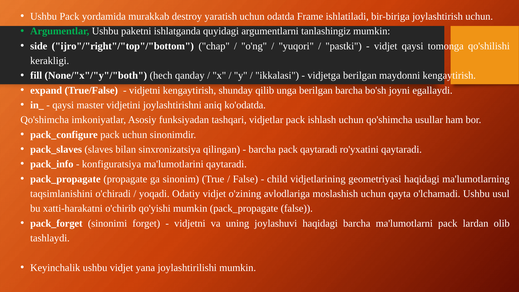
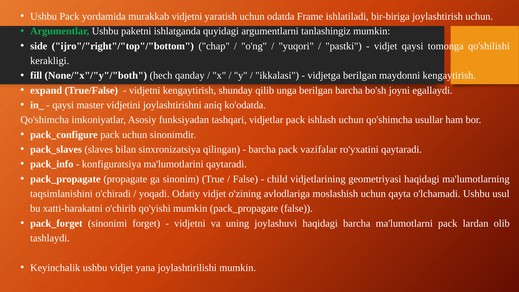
murakkab destroy: destroy -> vidjetni (187, 16)
pack qaytaradi: qaytaradi -> vazifalar (319, 149)
